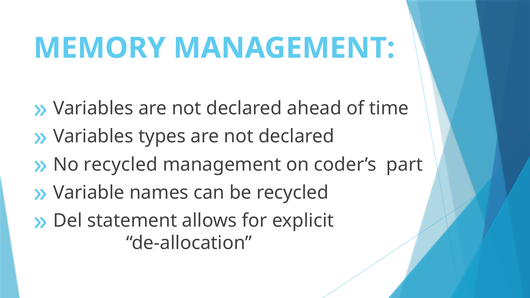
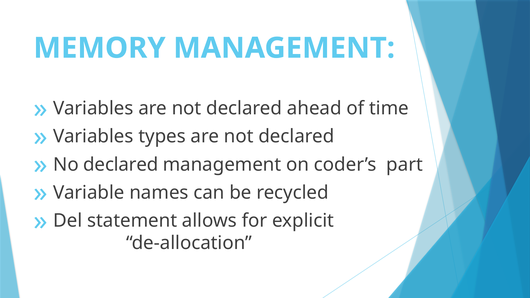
No recycled: recycled -> declared (121, 165)
